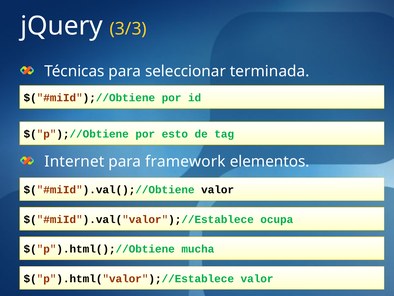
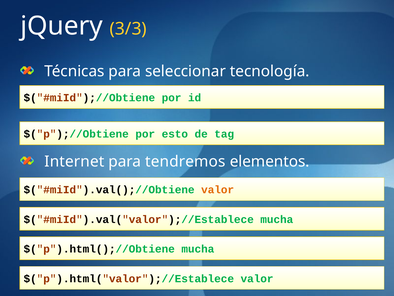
terminada: terminada -> tecnología (270, 71)
framework: framework -> tendremos (185, 161)
valor colour: black -> orange (218, 190)
ocupa: ocupa -> mucha (277, 219)
